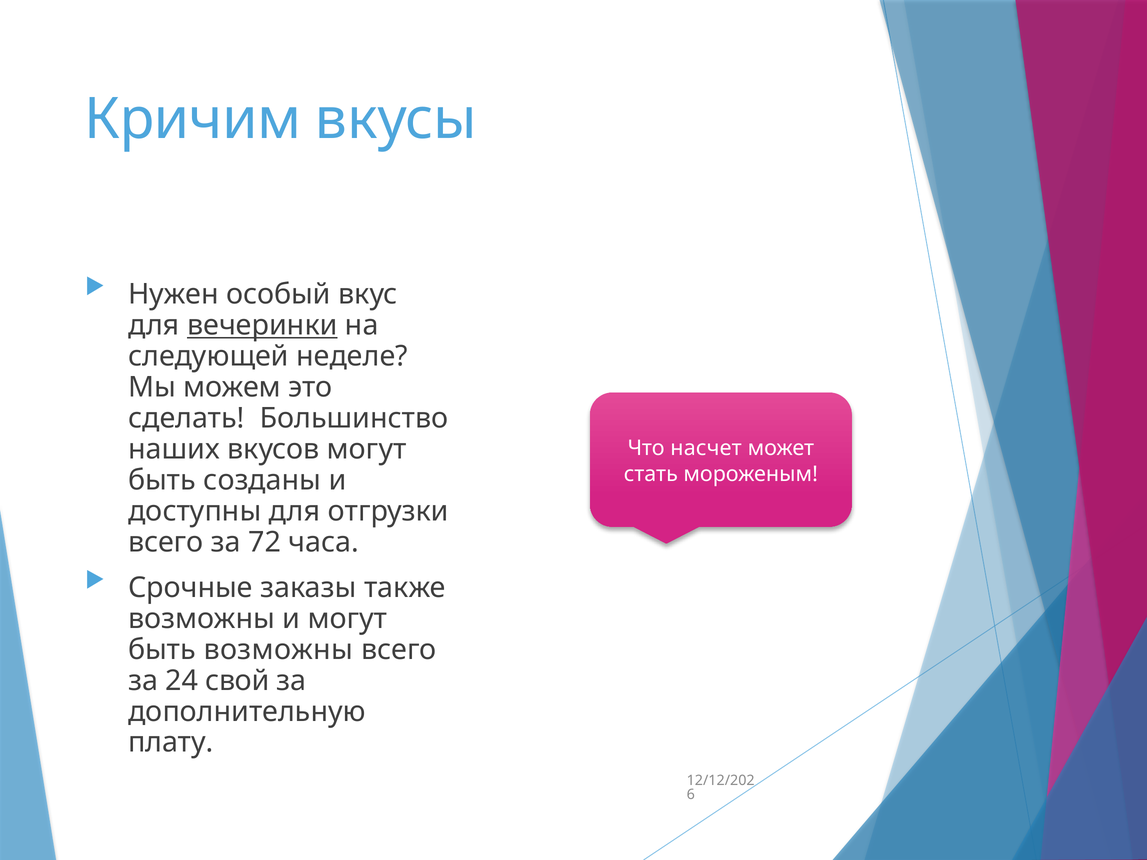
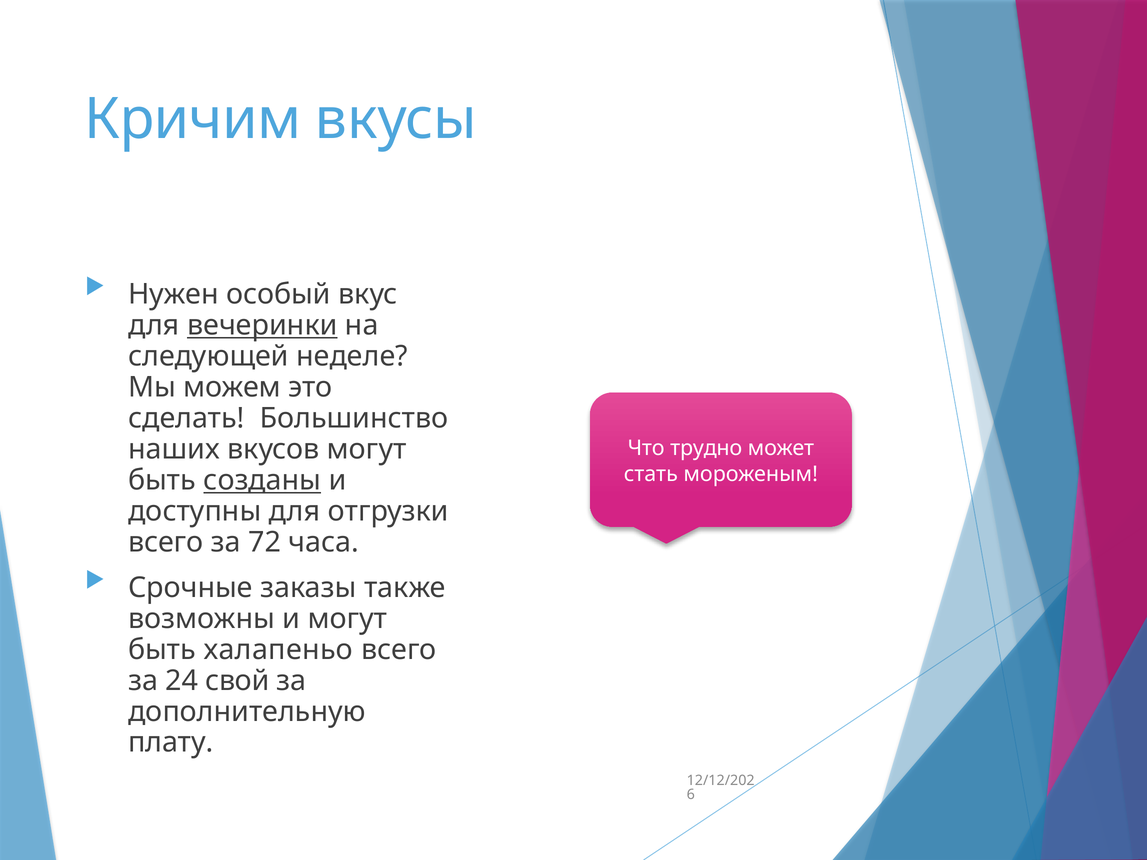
насчет: насчет -> трудно (706, 448)
созданы underline: none -> present (262, 481)
быть возможны: возможны -> халапеньо (278, 650)
